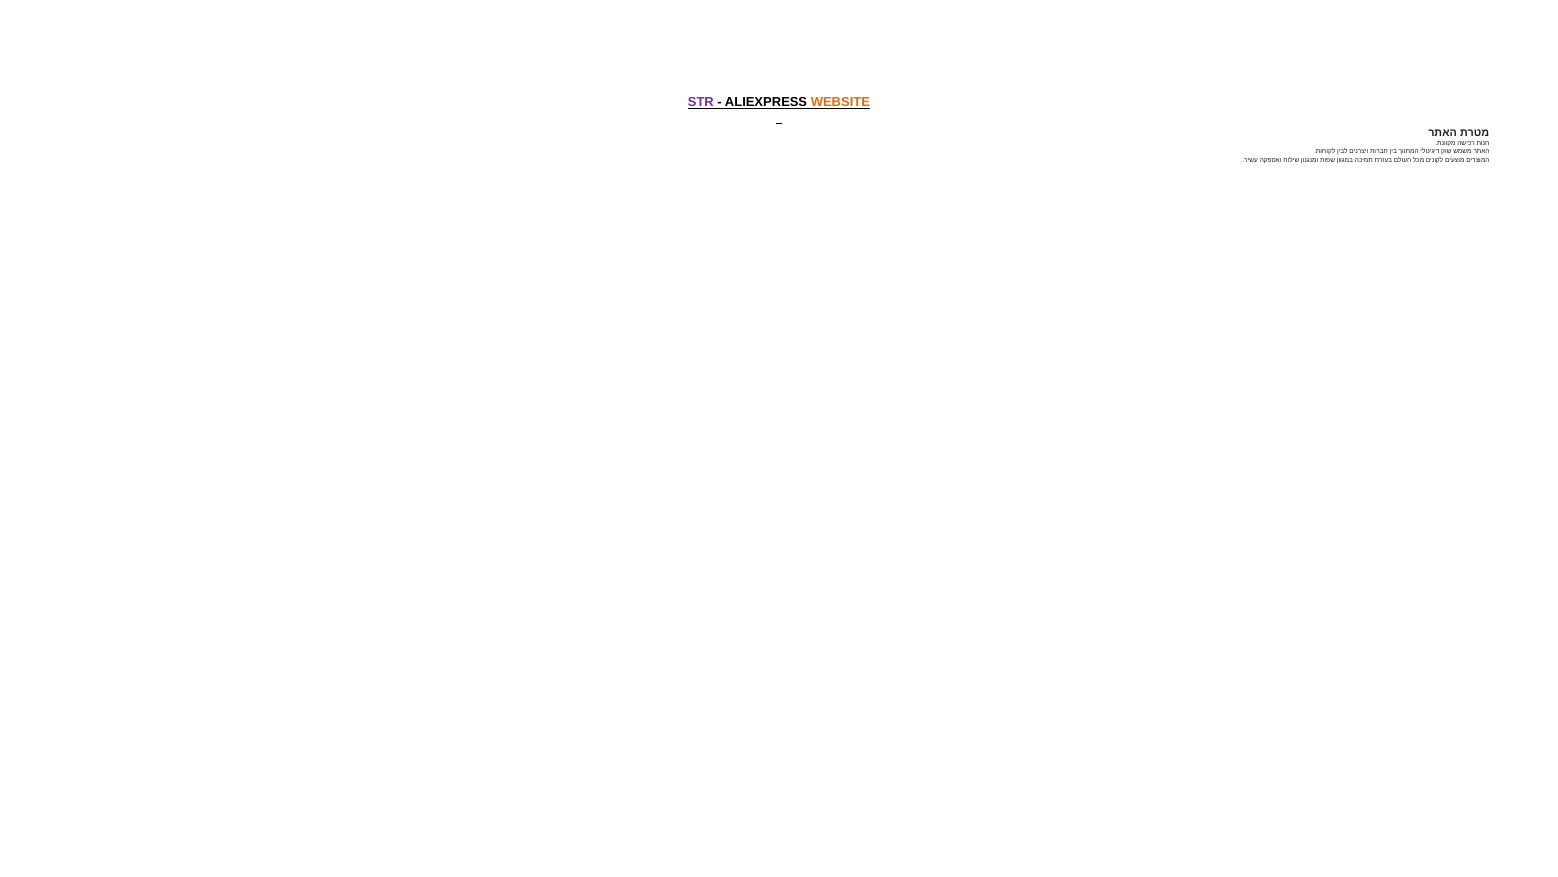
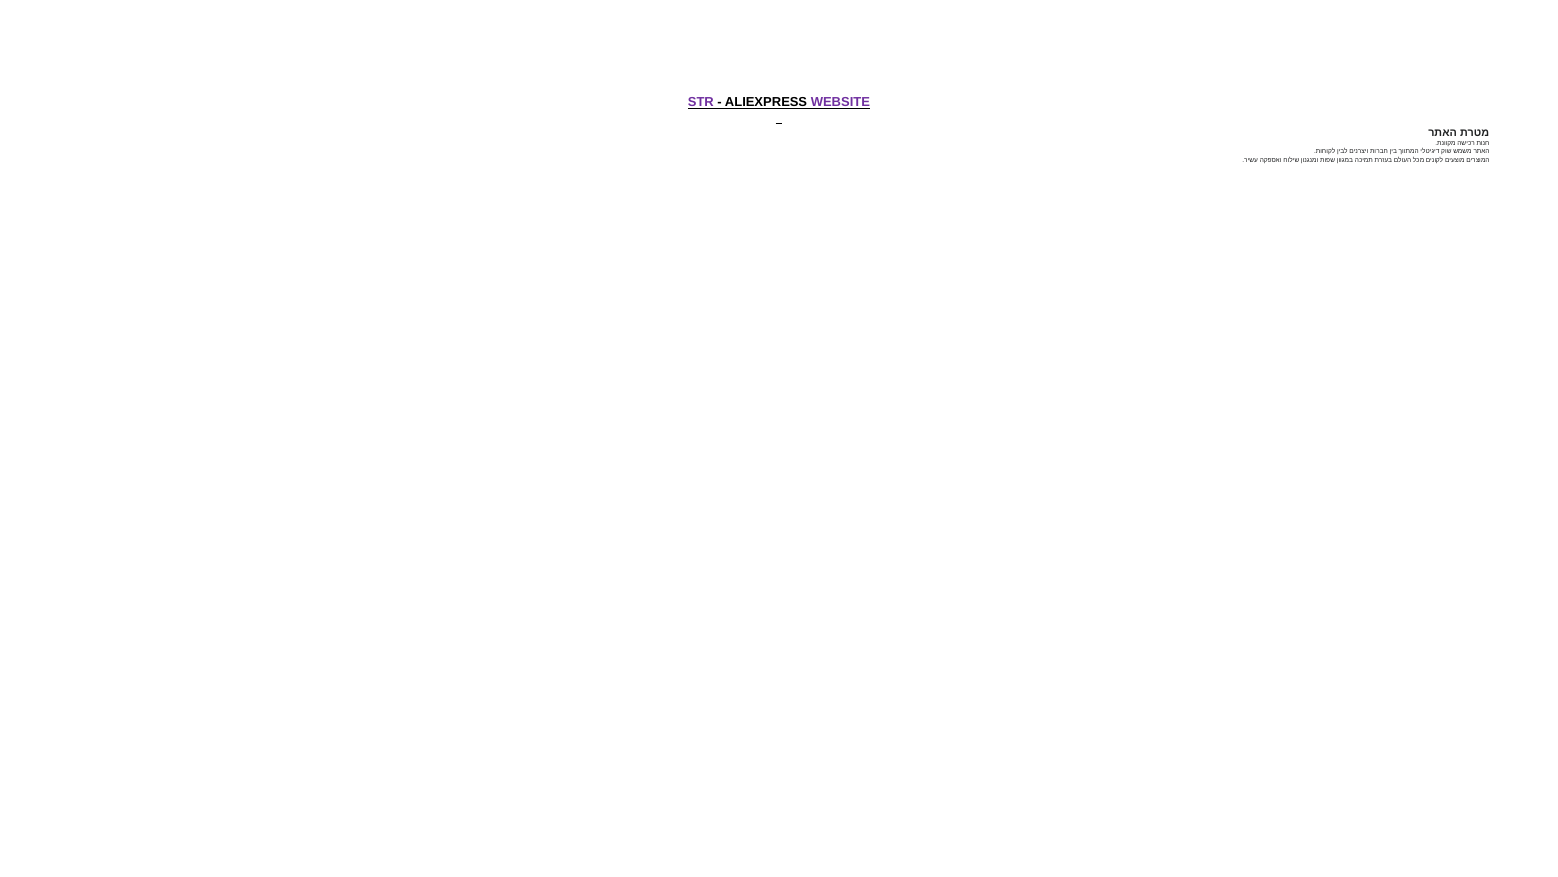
WEBSITE colour: orange -> purple (840, 103)
